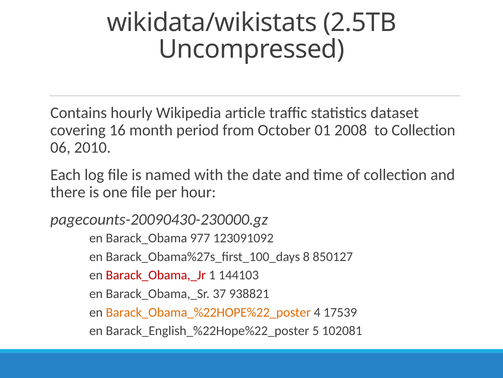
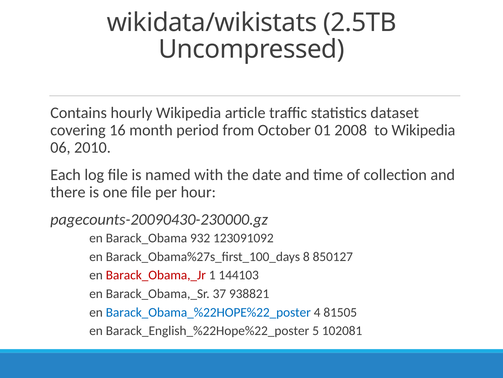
to Collection: Collection -> Wikipedia (423, 130)
977: 977 -> 932 (200, 238)
Barack_Obama_%22HOPE%22_poster colour: orange -> blue (208, 312)
17539: 17539 -> 81505 (340, 312)
